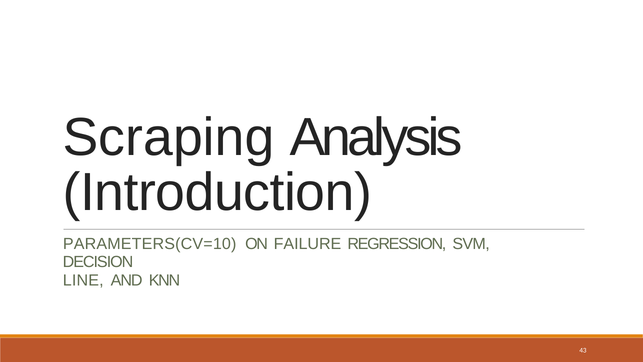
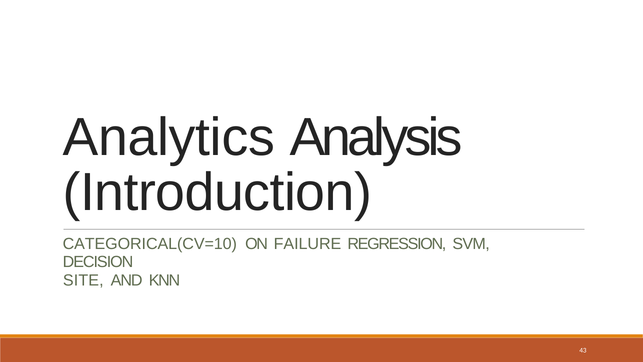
Scraping: Scraping -> Analytics (169, 138)
PARAMETERS(CV=10: PARAMETERS(CV=10 -> CATEGORICAL(CV=10 (150, 244)
LINE: LINE -> SITE (83, 280)
